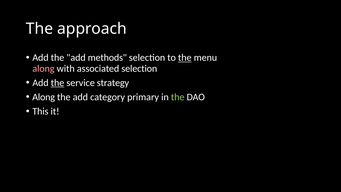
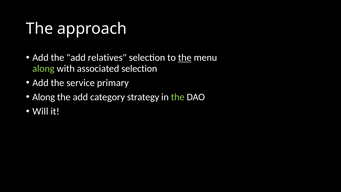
methods: methods -> relatives (107, 58)
along colour: pink -> light green (43, 68)
the underline: present -> none (58, 83)
strategy: strategy -> primary (113, 83)
primary: primary -> strategy (143, 97)
This: This -> Will (40, 111)
